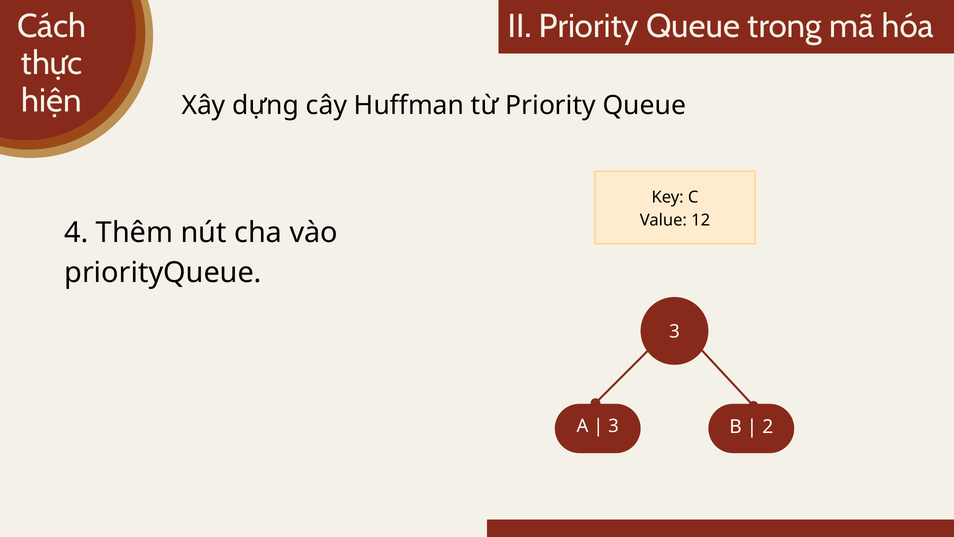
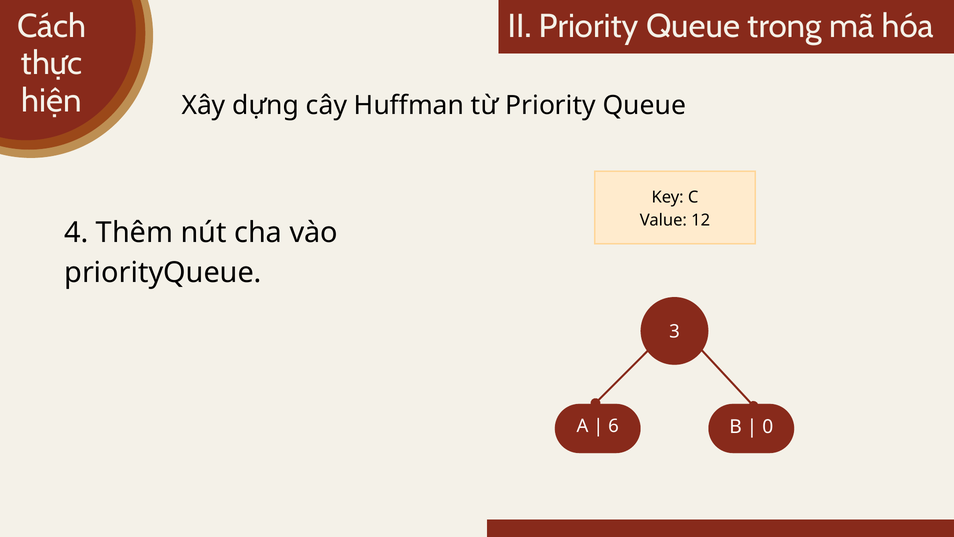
3: 3 -> 6 (614, 426)
2: 2 -> 0 (768, 427)
